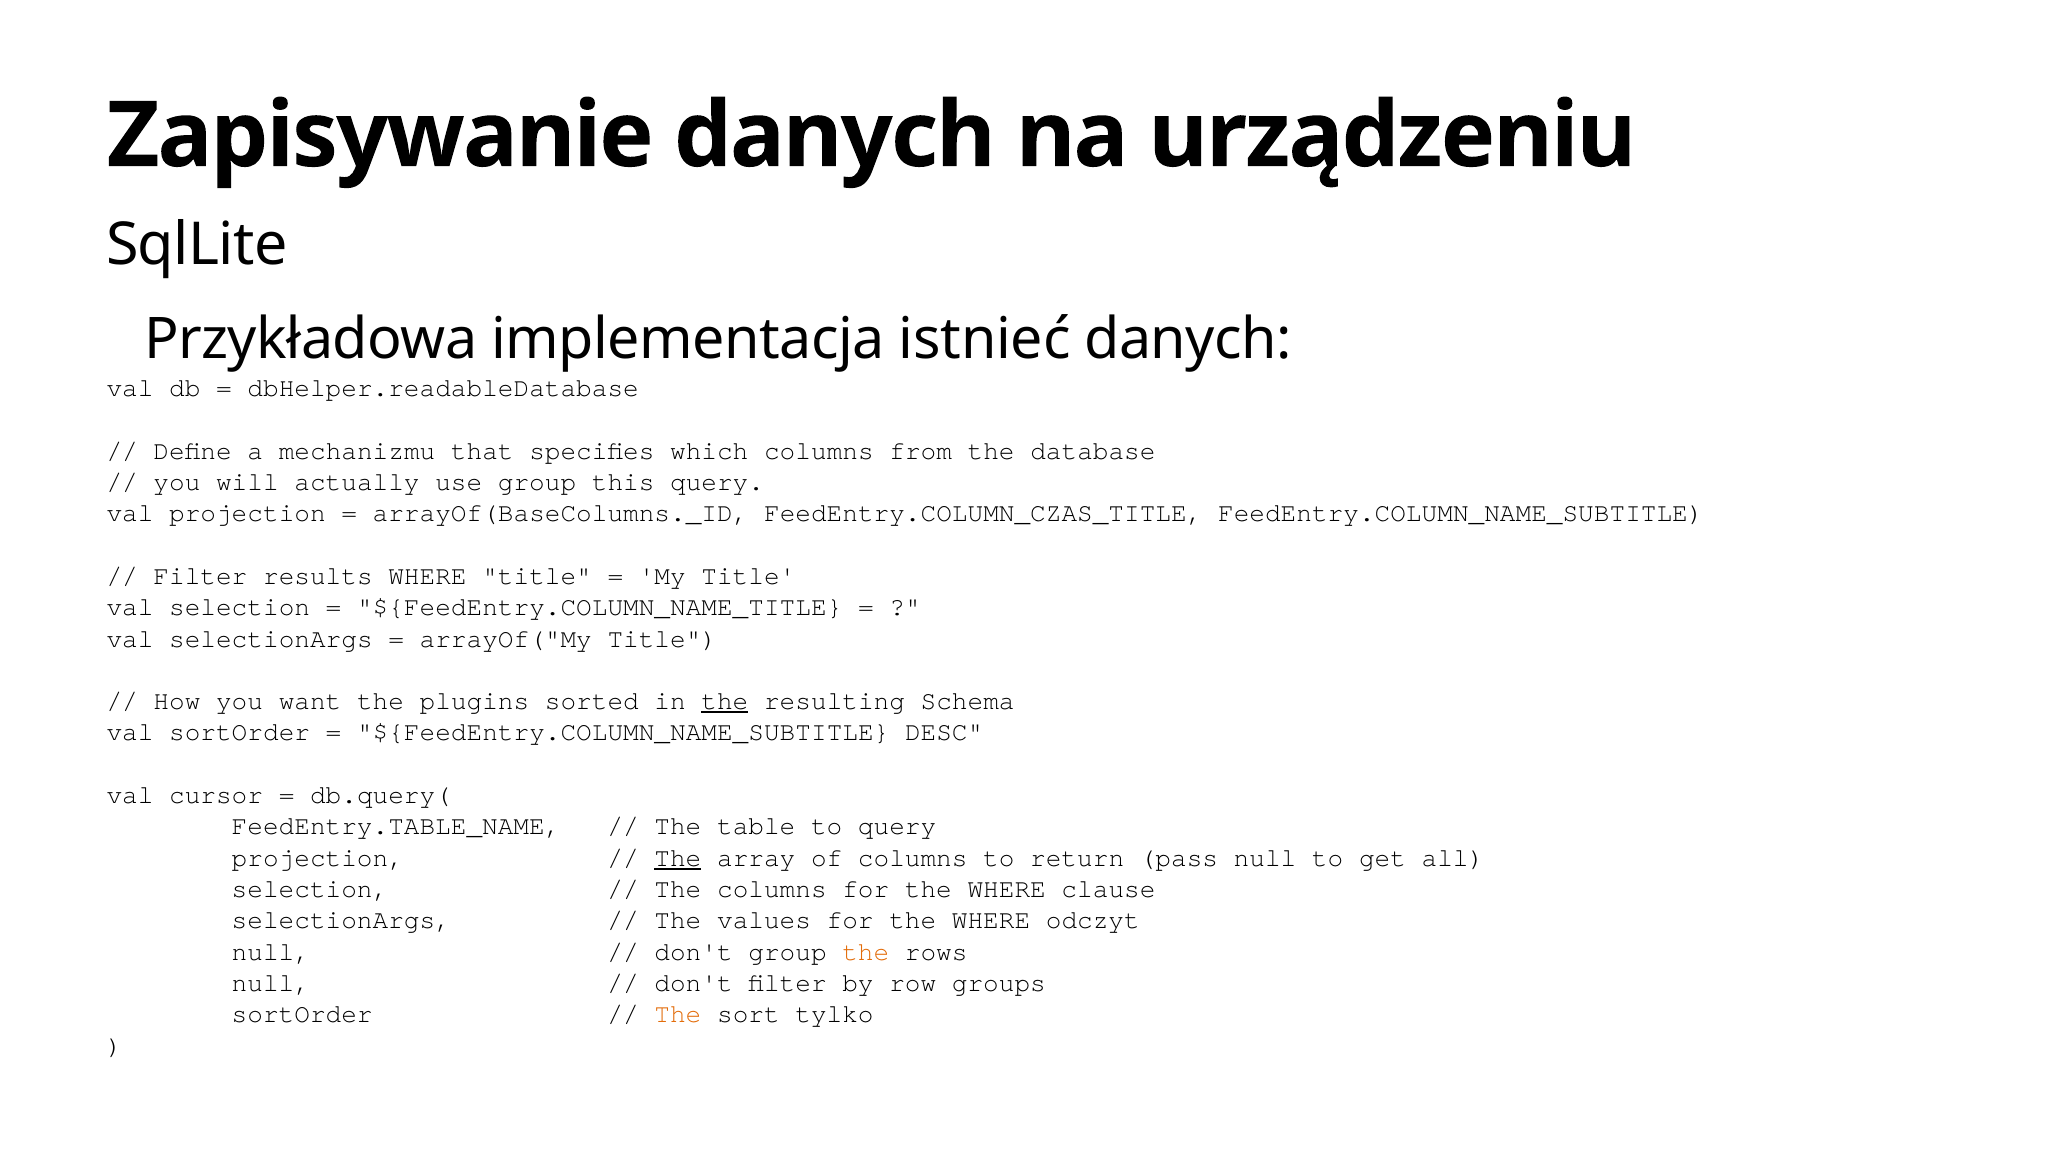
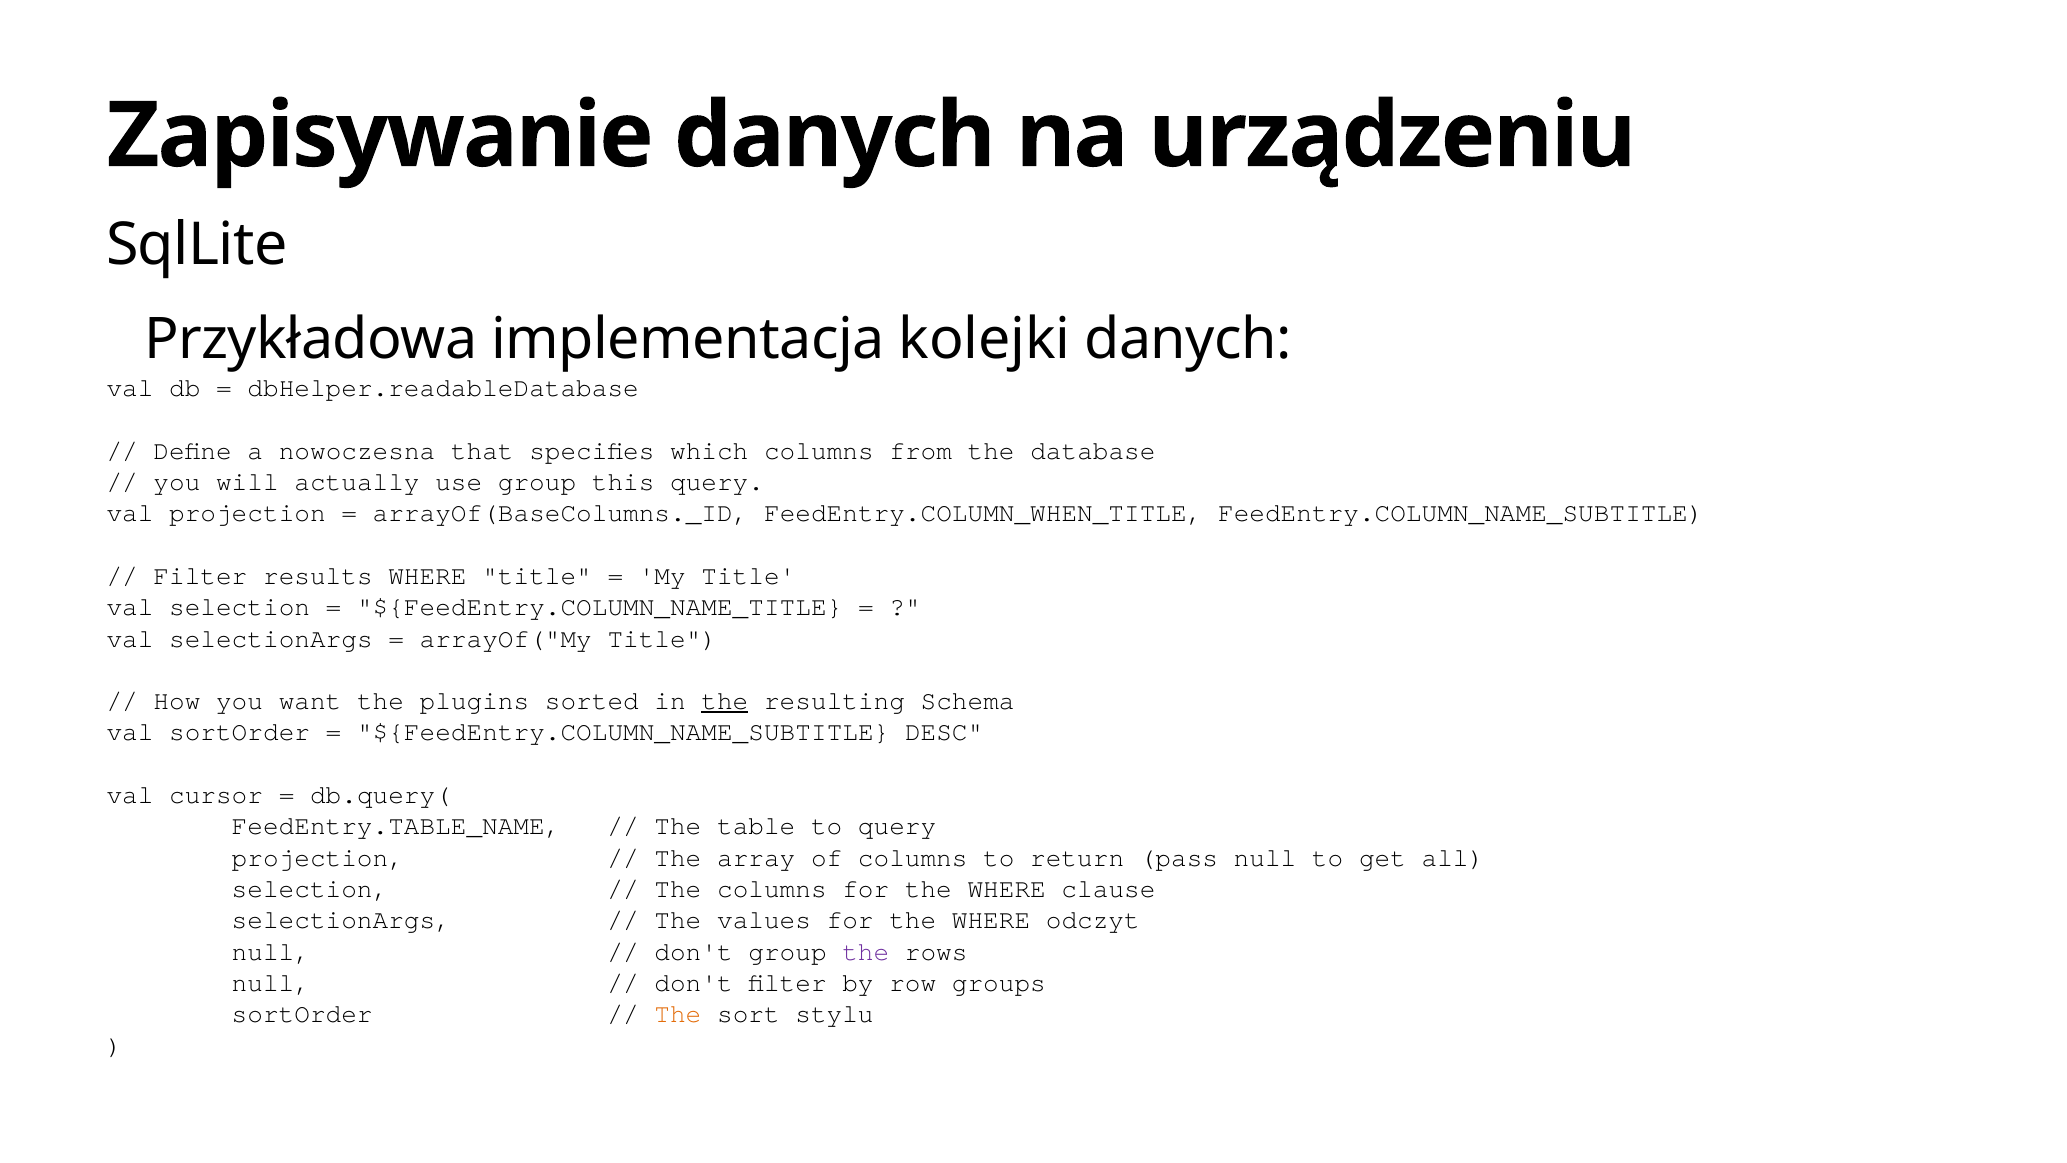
istnieć: istnieć -> kolejki (985, 340)
mechanizmu: mechanizmu -> nowoczesna (357, 450)
FeedEntry.COLUMN_CZAS_TITLE: FeedEntry.COLUMN_CZAS_TITLE -> FeedEntry.COLUMN_WHEN_TITLE (983, 513)
The underline: present -> none (678, 857)
the colour: orange -> purple (866, 951)
tylko: tylko -> stylu (834, 1014)
